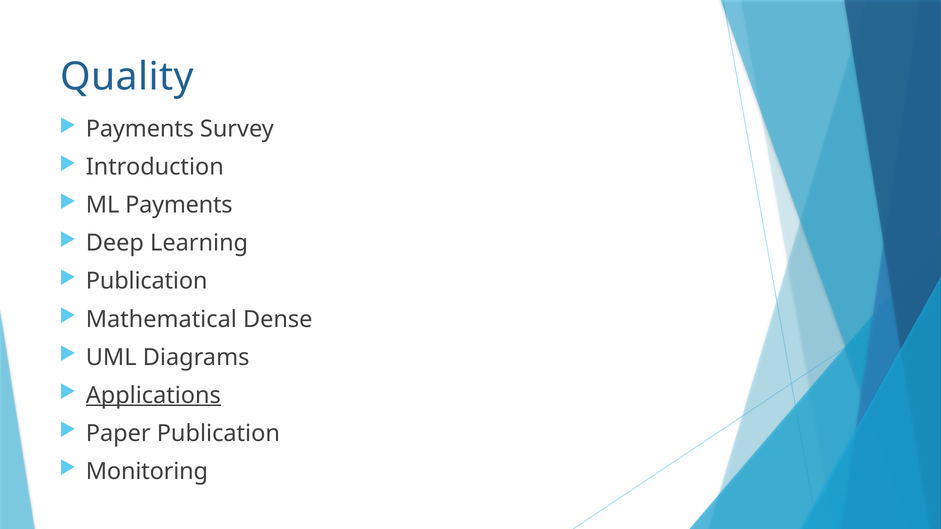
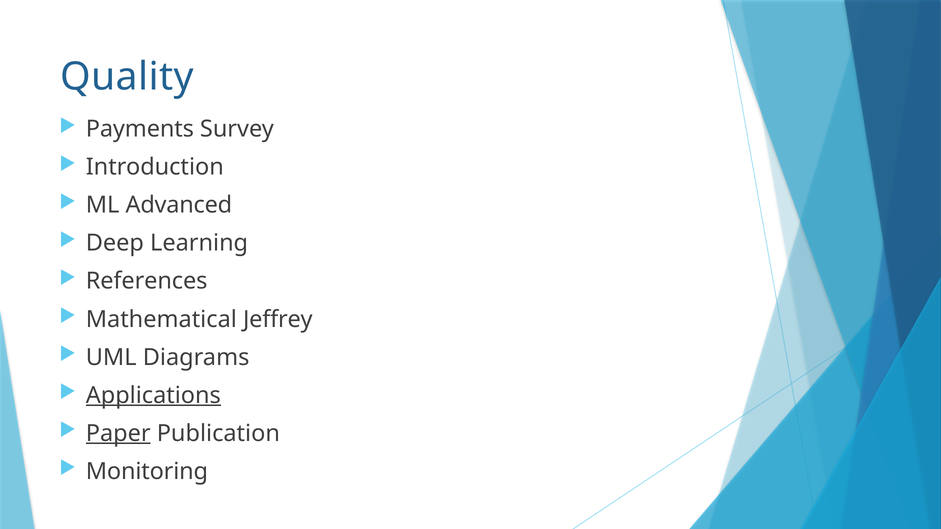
ML Payments: Payments -> Advanced (179, 205)
Publication: Publication -> References (147, 281)
Dense: Dense -> Jeffrey (278, 319)
Paper underline: none -> present (118, 434)
